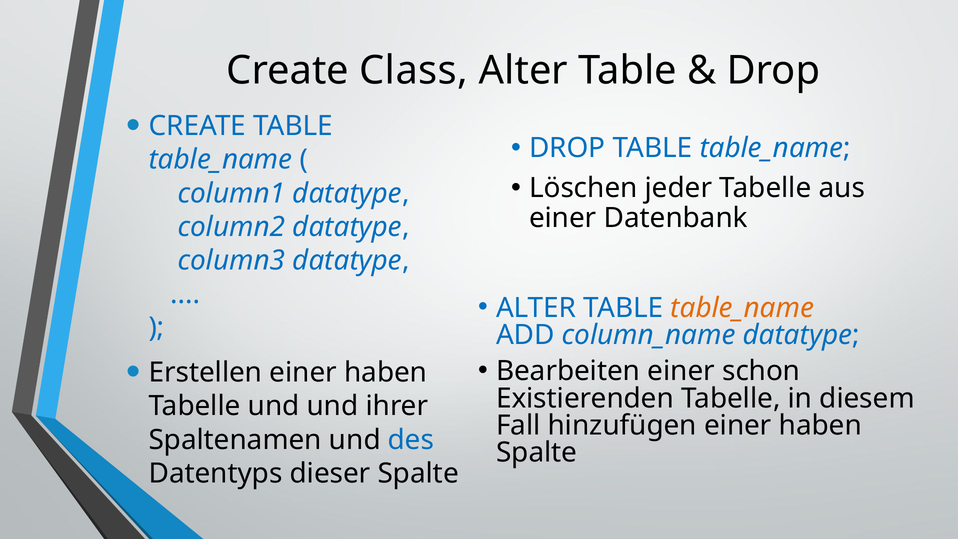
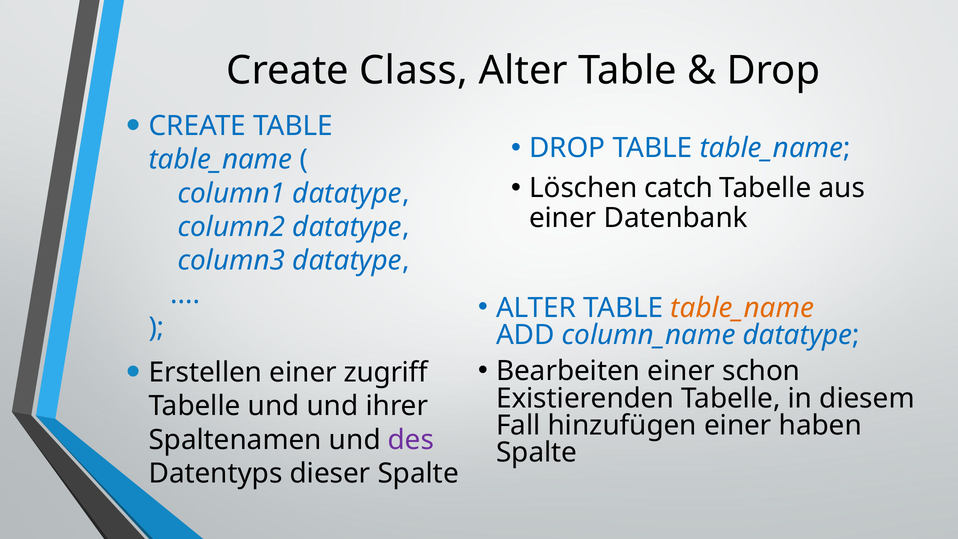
jeder: jeder -> catch (679, 188)
Erstellen einer haben: haben -> zugriff (386, 373)
des colour: blue -> purple (411, 440)
